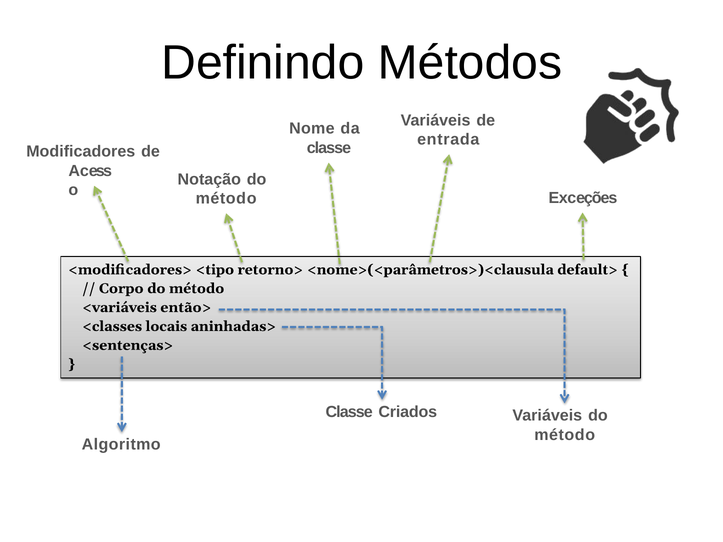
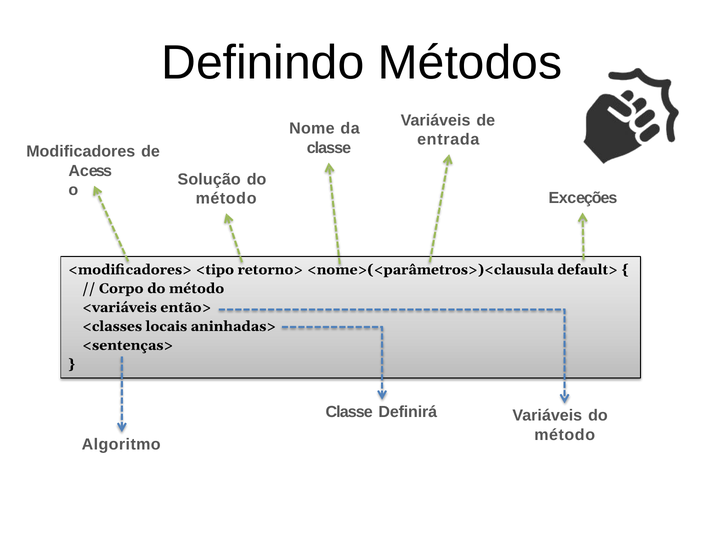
Notação: Notação -> Solução (209, 179)
Criados: Criados -> Definirá (408, 412)
